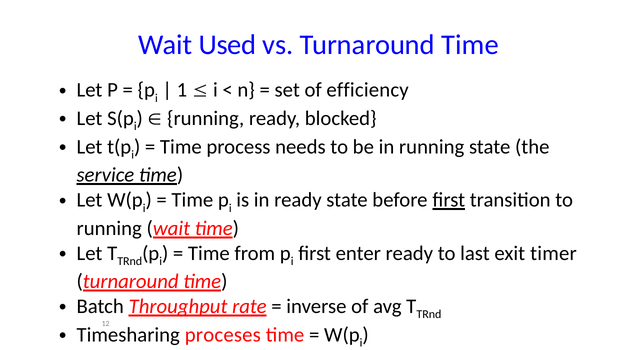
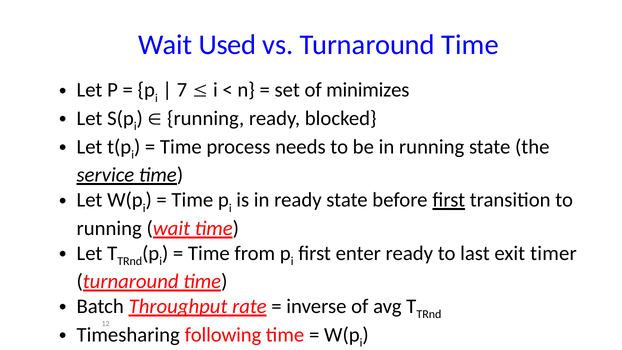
1: 1 -> 7 (182, 90)
efficiency: efficiency -> minimizes (368, 90)
proceses: proceses -> following (223, 335)
